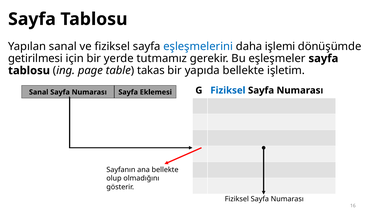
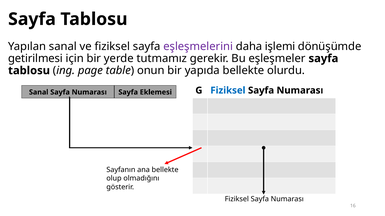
eşleşmelerini colour: blue -> purple (198, 46)
takas: takas -> onun (151, 71)
işletim: işletim -> olurdu (286, 71)
